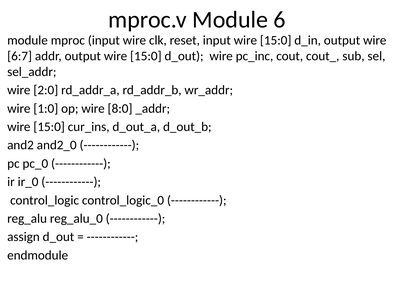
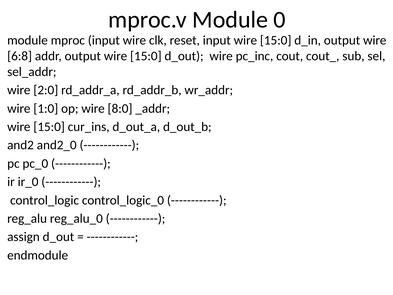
6: 6 -> 0 (280, 20)
6:7: 6:7 -> 6:8 (20, 56)
